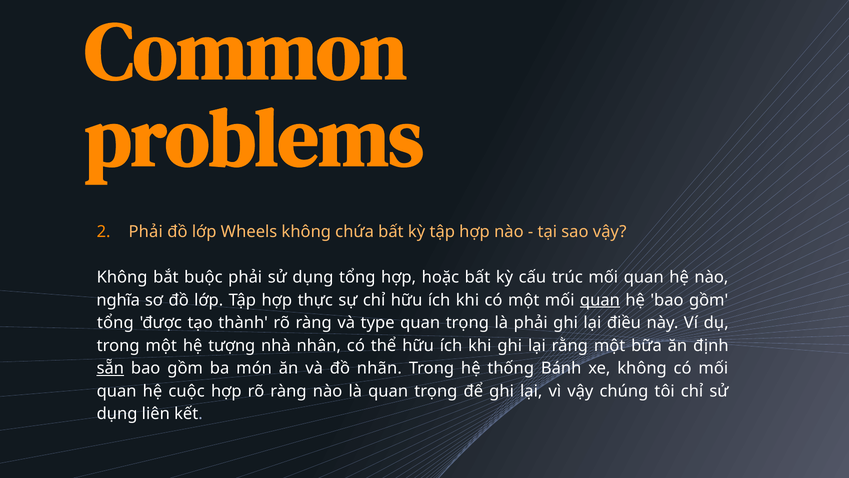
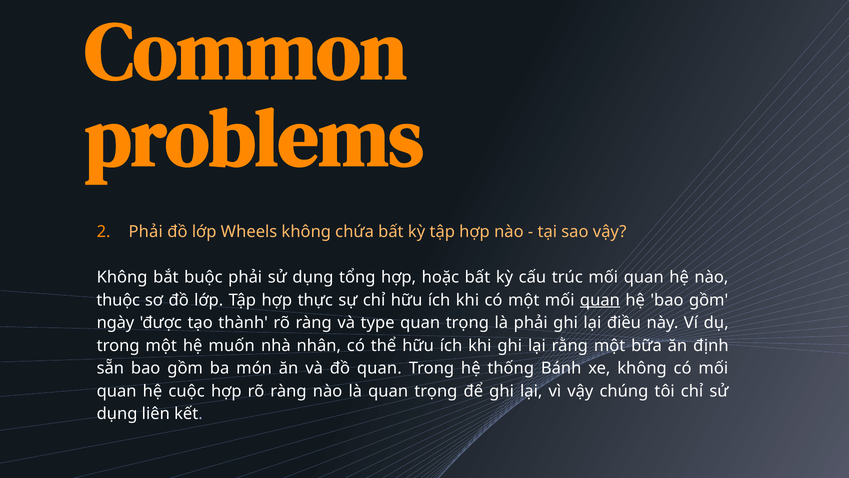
nghĩa: nghĩa -> thuộc (118, 300)
tổng: tổng -> ngày (115, 323)
tượng: tượng -> muốn (232, 345)
sẵn underline: present -> none (110, 368)
đồ nhãn: nhãn -> quan (379, 368)
